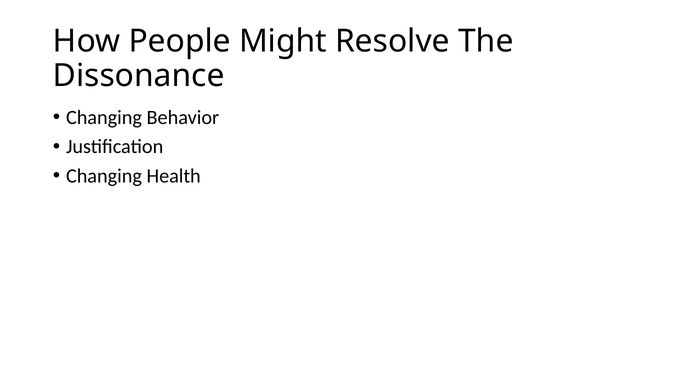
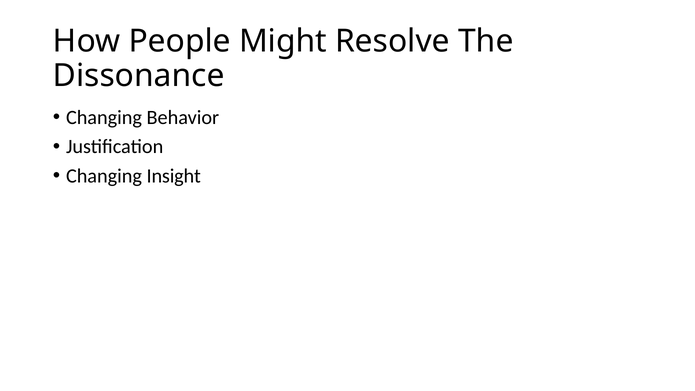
Health: Health -> Insight (174, 176)
